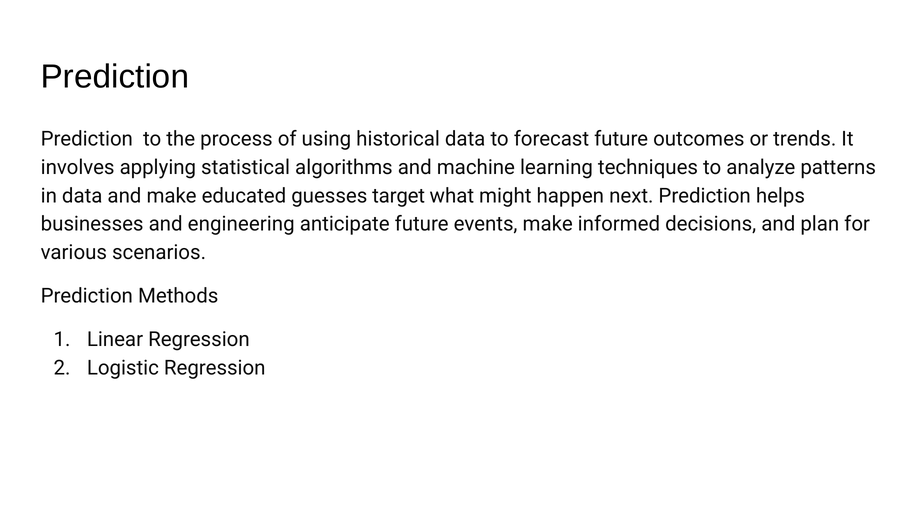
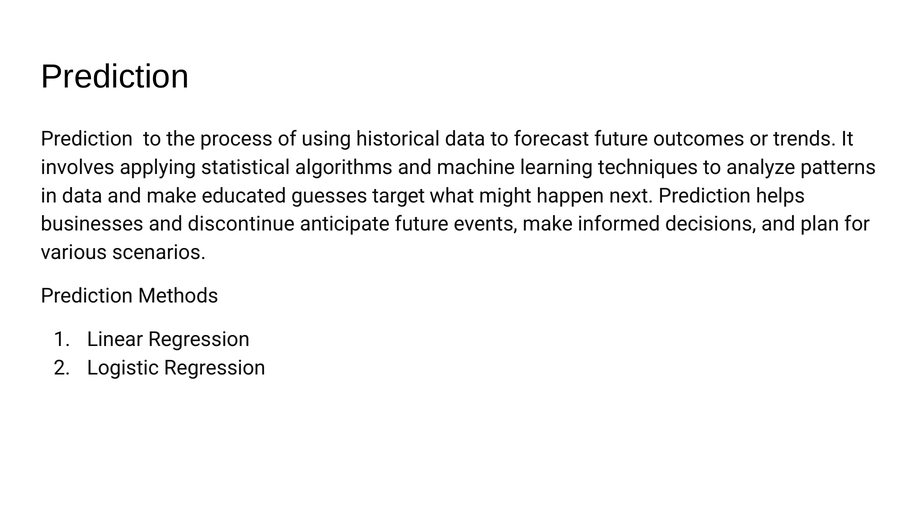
engineering: engineering -> discontinue (241, 224)
